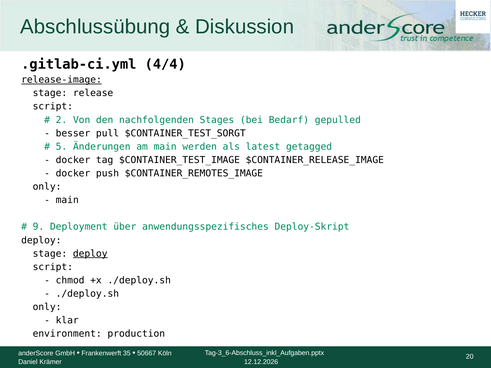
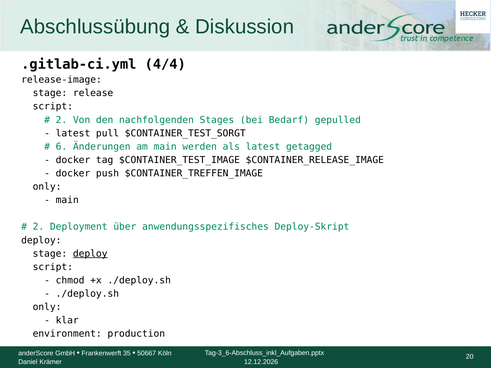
release-image underline: present -> none (62, 80)
besser: besser -> latest (73, 133)
5: 5 -> 6 (61, 147)
$CONTAINER_REMOTES_IMAGE: $CONTAINER_REMOTES_IMAGE -> $CONTAINER_TREFFEN_IMAGE (194, 173)
9: 9 -> 2 (38, 227)
